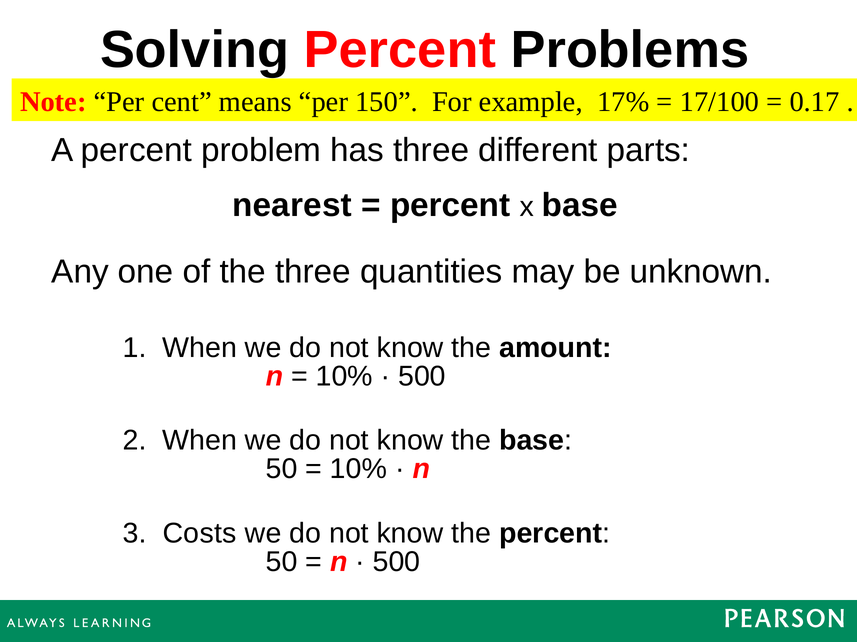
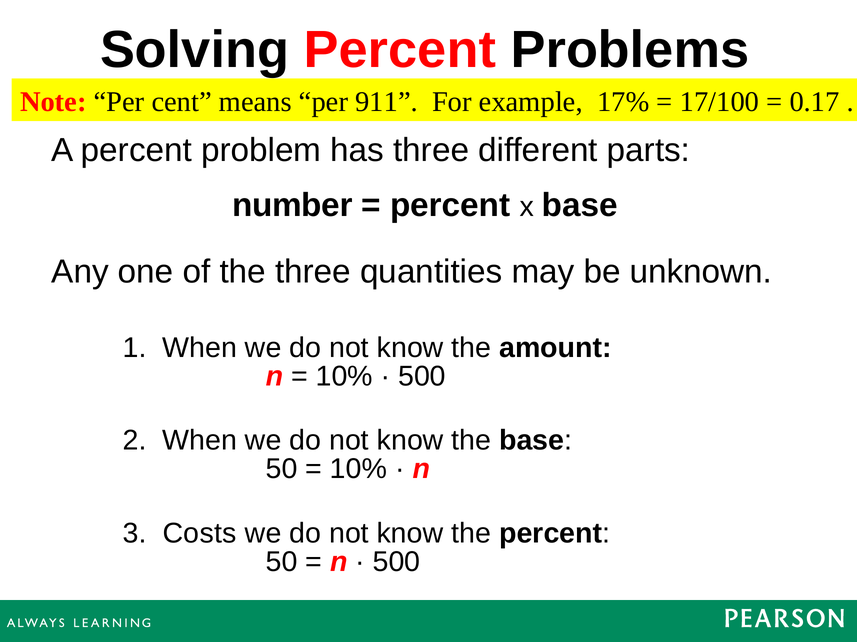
150: 150 -> 911 (387, 102)
nearest: nearest -> number (292, 206)
